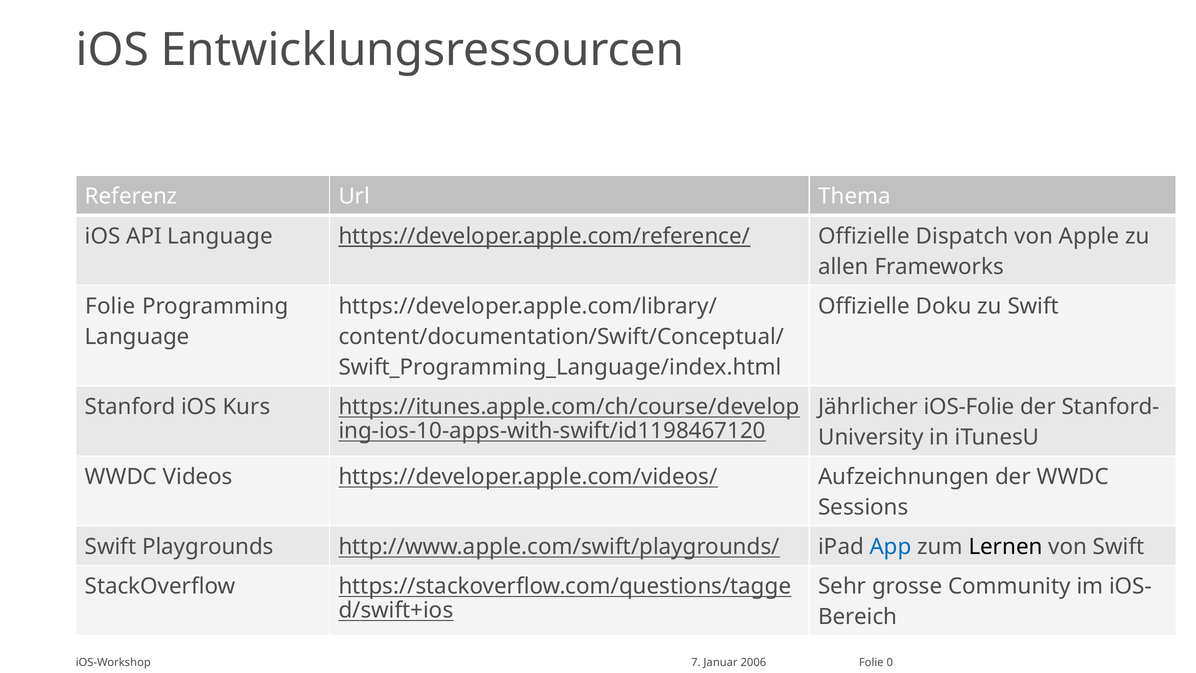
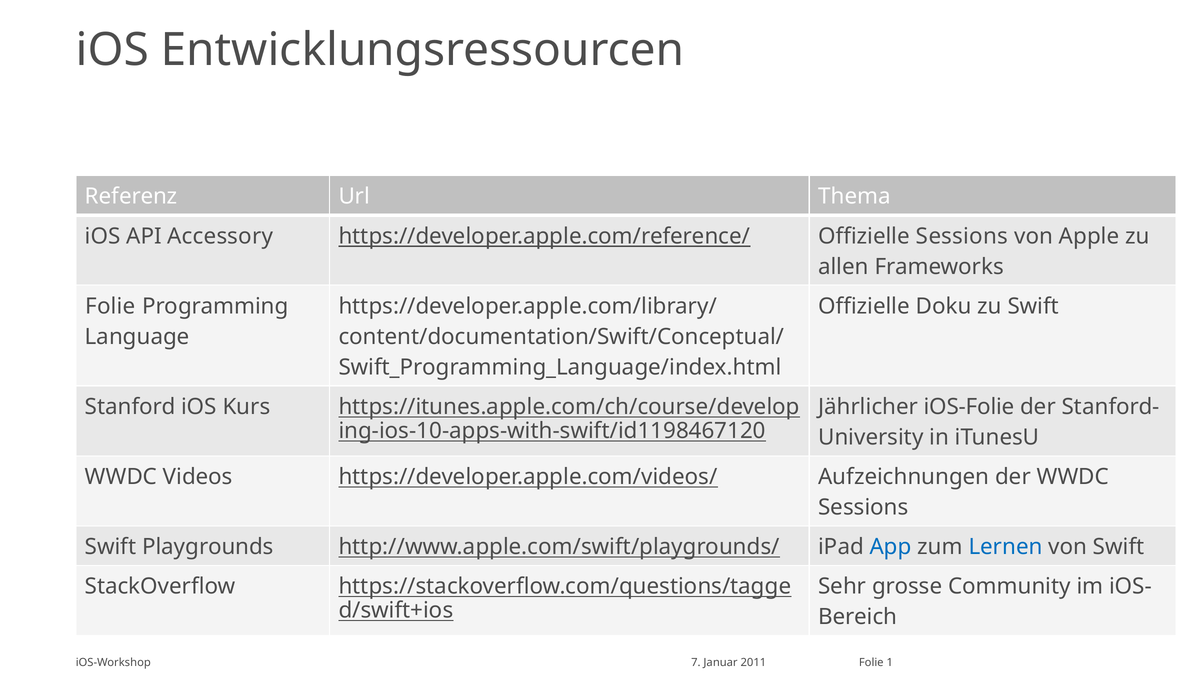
API Language: Language -> Accessory (220, 236)
Offizielle Dispatch: Dispatch -> Sessions (962, 236)
Lernen colour: black -> blue (1006, 547)
2006: 2006 -> 2011 (753, 662)
0: 0 -> 1 (890, 662)
